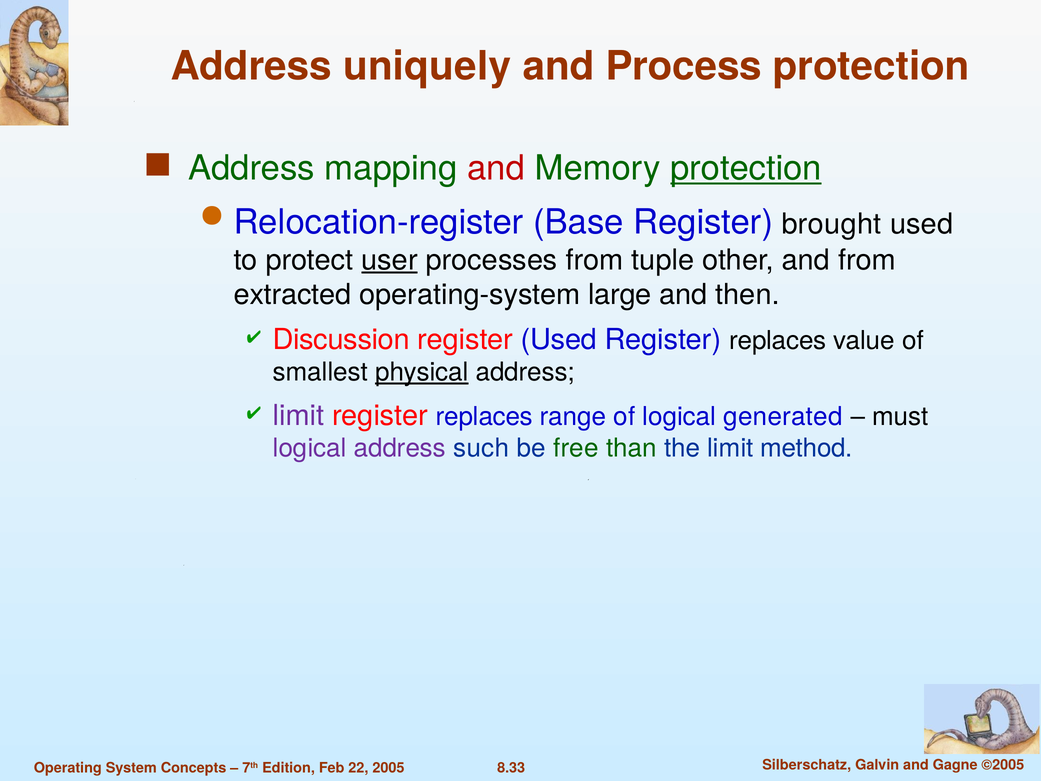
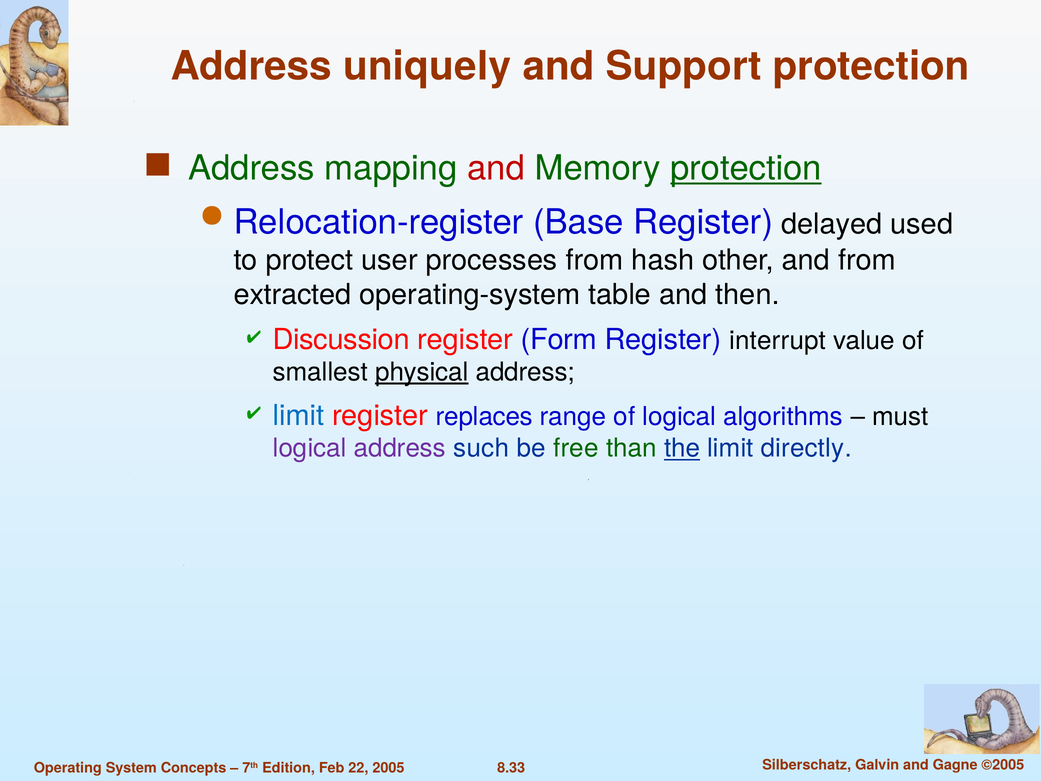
Process: Process -> Support (684, 66)
brought: brought -> delayed (832, 224)
user underline: present -> none (389, 260)
tuple: tuple -> hash (663, 260)
large: large -> table (620, 295)
register Used: Used -> Form (559, 339)
replaces: replaces -> interrupt (778, 340)
limit colour: purple -> blue (299, 415)
generated: generated -> algorithms (783, 416)
the underline: none -> present (682, 448)
method: method -> directly (806, 448)
